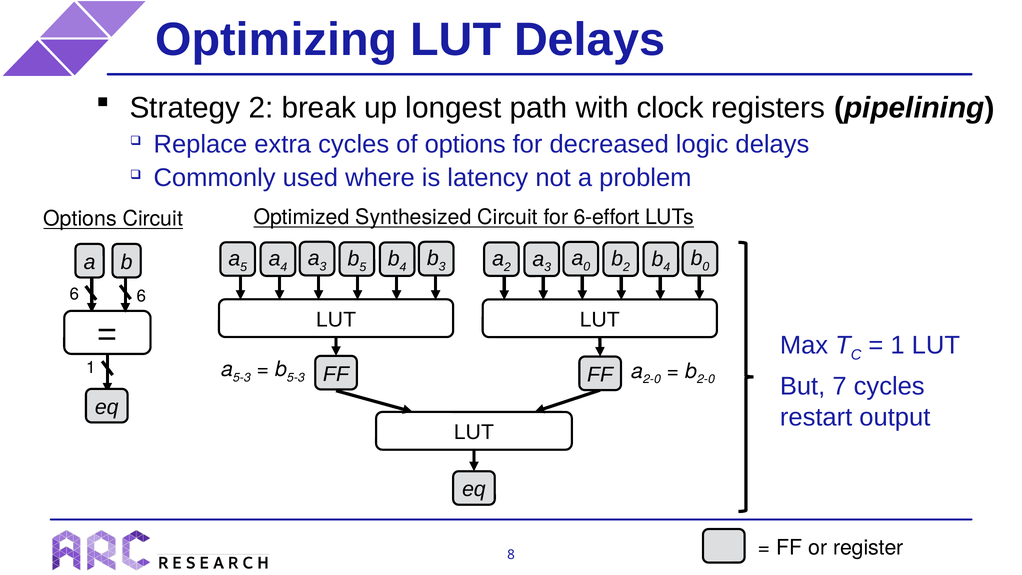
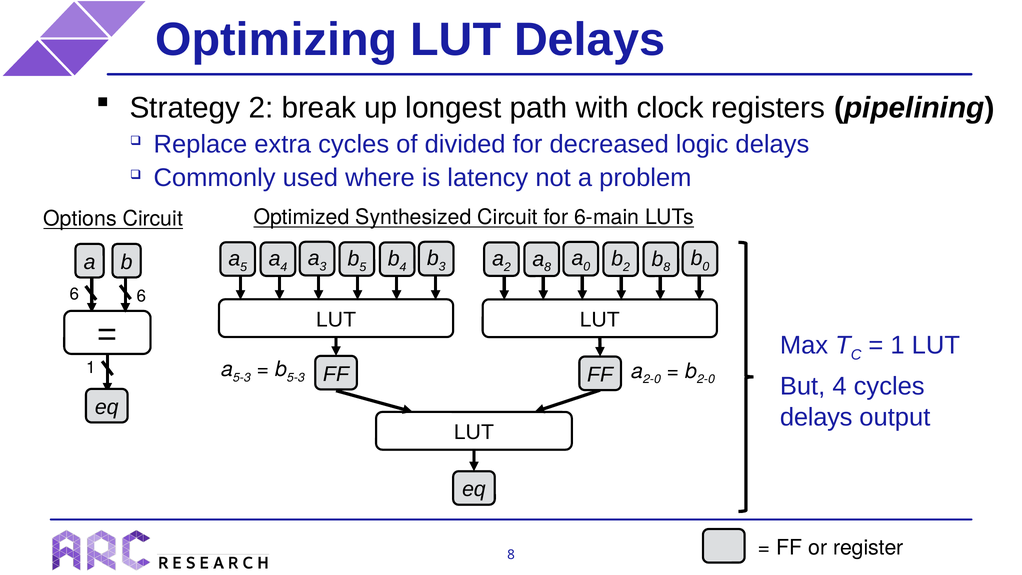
of options: options -> divided (465, 144)
6-effort: 6-effort -> 6-main (607, 217)
2 a 3: 3 -> 8 (548, 267)
2 b 4: 4 -> 8 (667, 267)
But 7: 7 -> 4 (839, 386)
restart: restart -> delays (816, 417)
